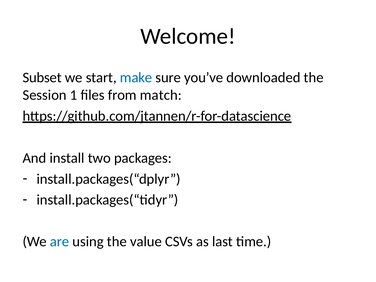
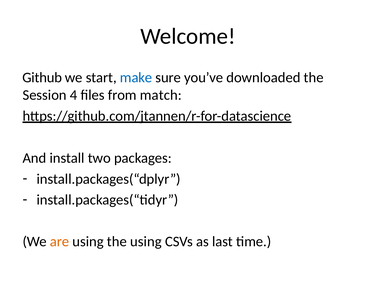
Subset: Subset -> Github (42, 77)
1: 1 -> 4 (74, 95)
are colour: blue -> orange (60, 242)
the value: value -> using (146, 242)
